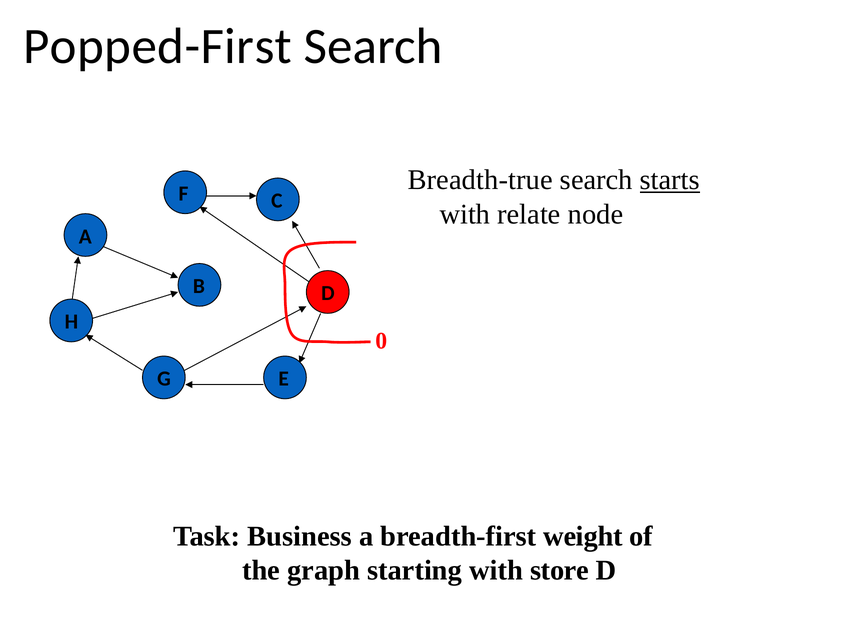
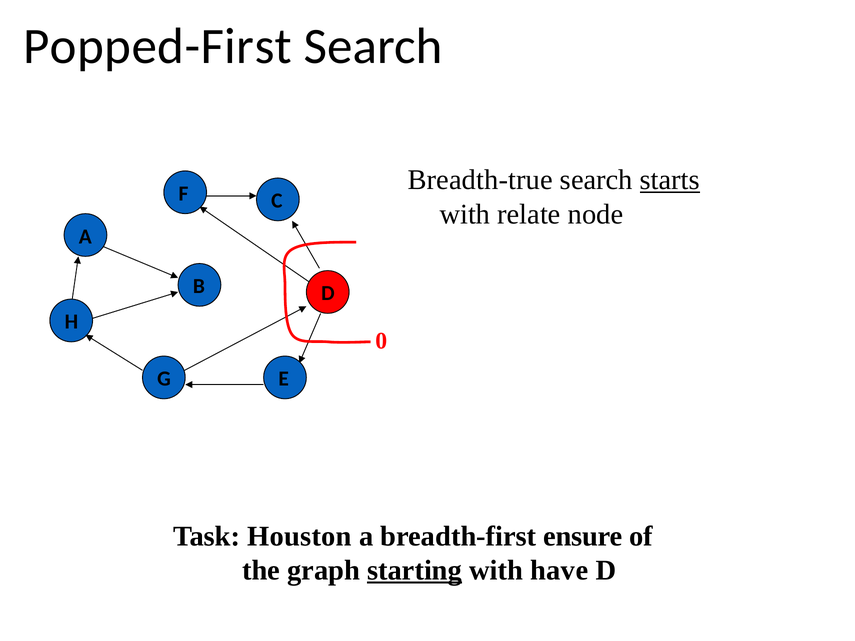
Business: Business -> Houston (300, 536)
weight: weight -> ensure (583, 536)
starting underline: none -> present (415, 571)
store: store -> have (559, 571)
